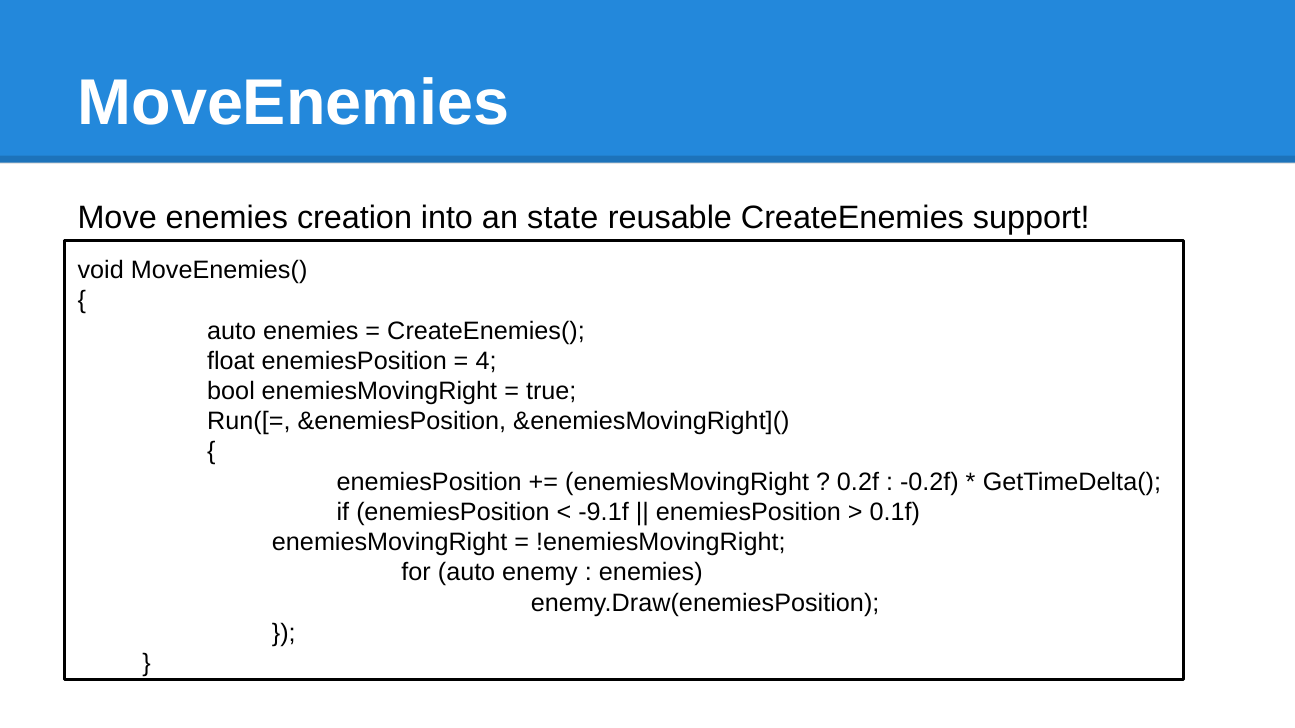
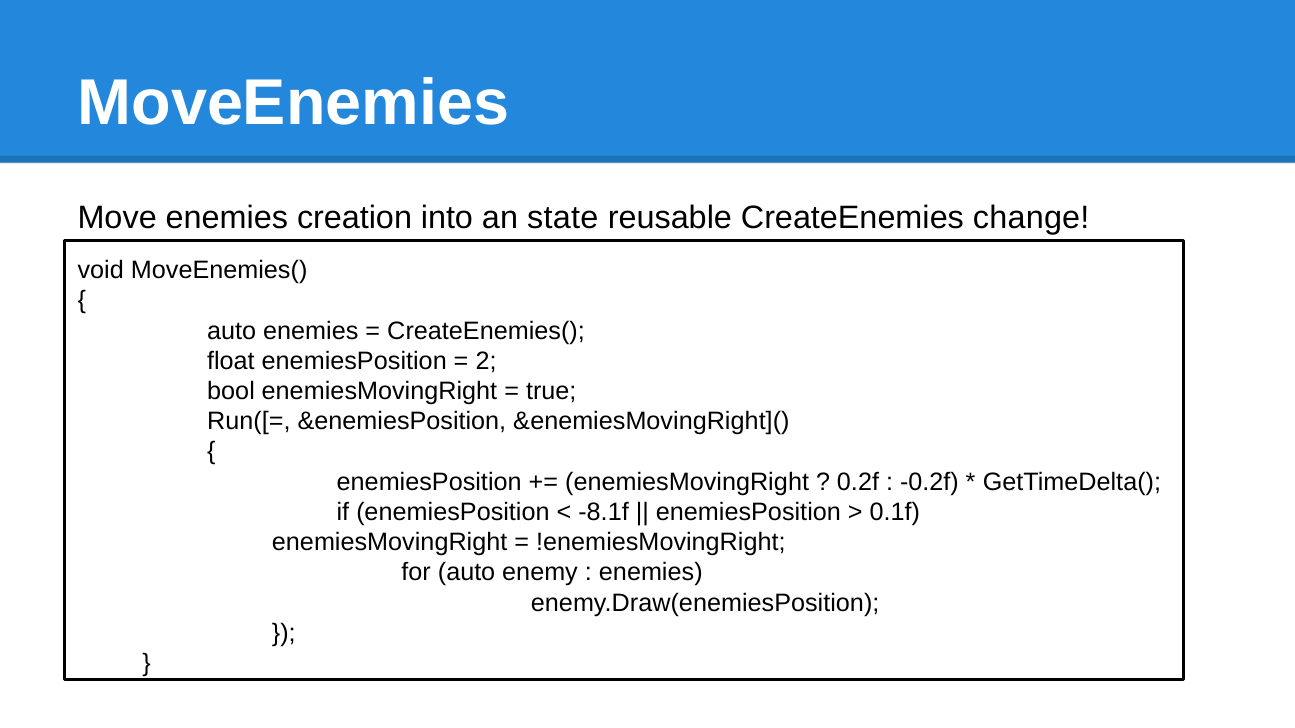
support: support -> change (1031, 218)
4: 4 -> 2 (486, 361)
-9.1f: -9.1f -> -8.1f (604, 512)
